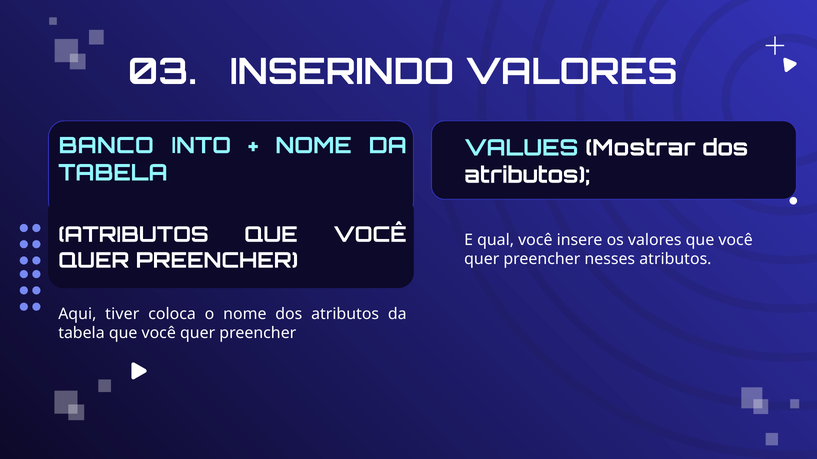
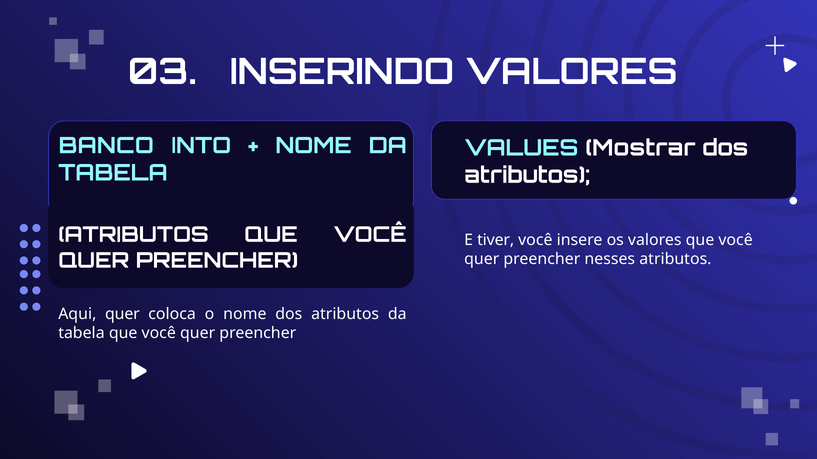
qual: qual -> tiver (496, 240)
Aqui tiver: tiver -> quer (122, 314)
